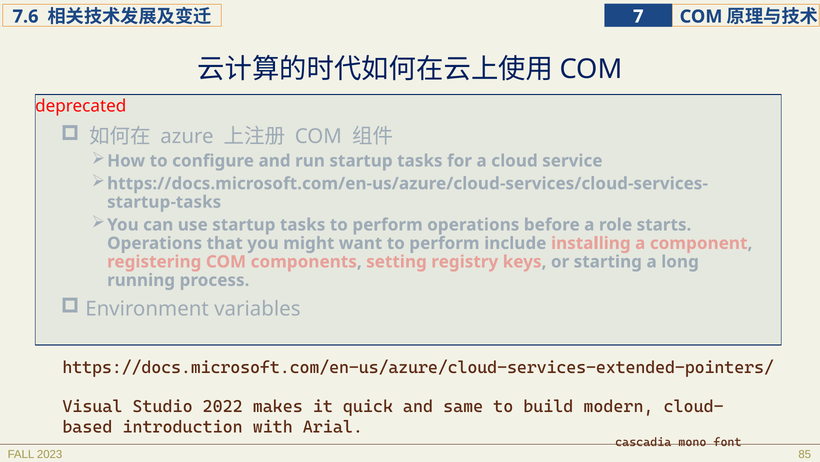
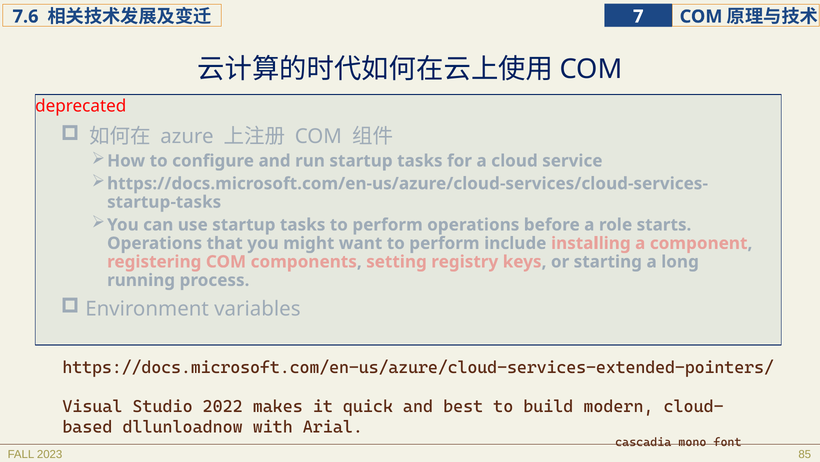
same: same -> best (463, 406)
introduction: introduction -> dllunloadnow (183, 427)
